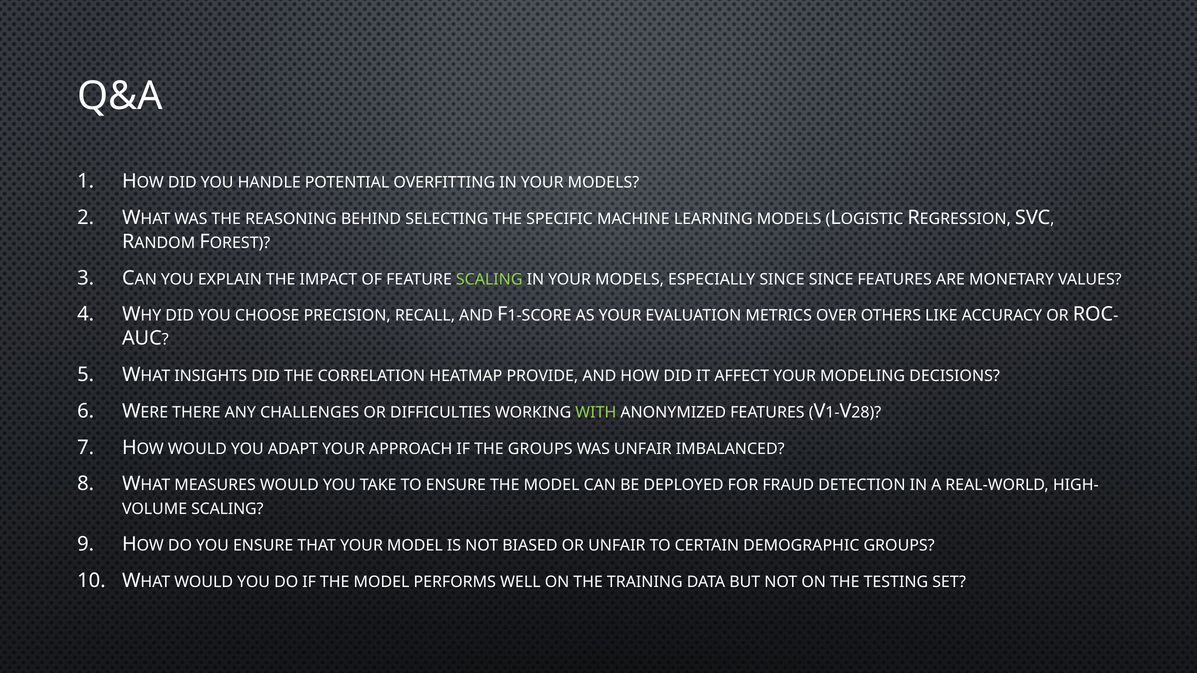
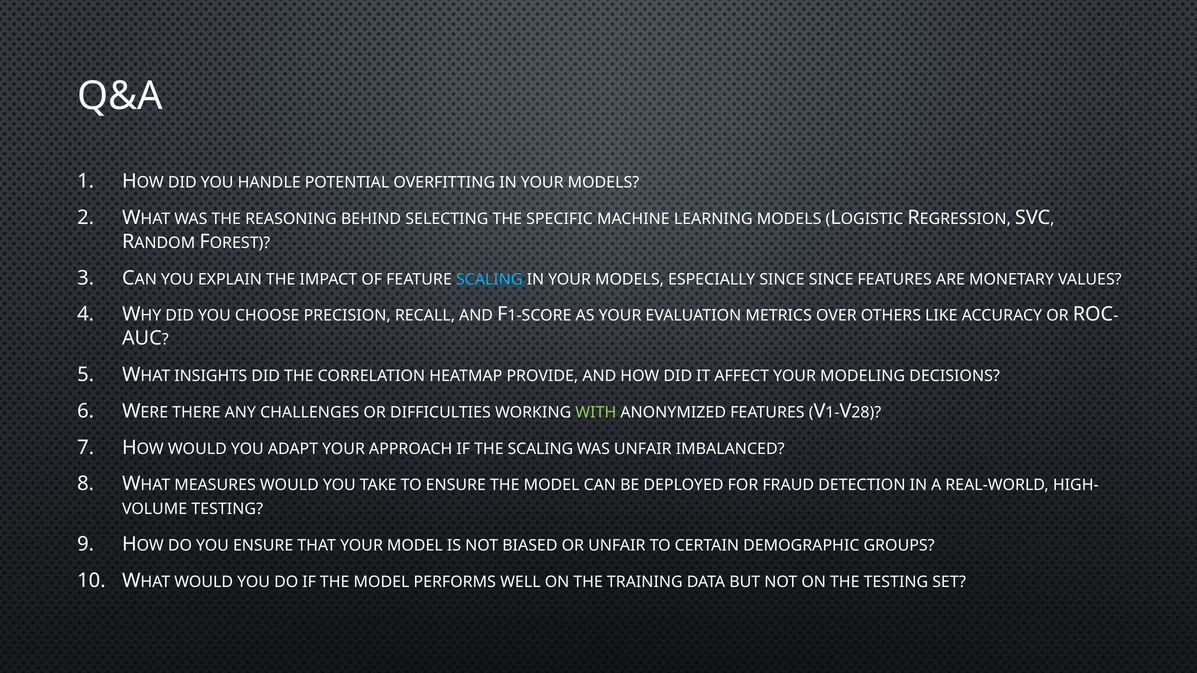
SCALING colour: light green -> light blue (489, 279)
THE GROUPS: GROUPS -> SCALING (540, 449)
SCALING: SCALING -> TESTING (227, 509)
